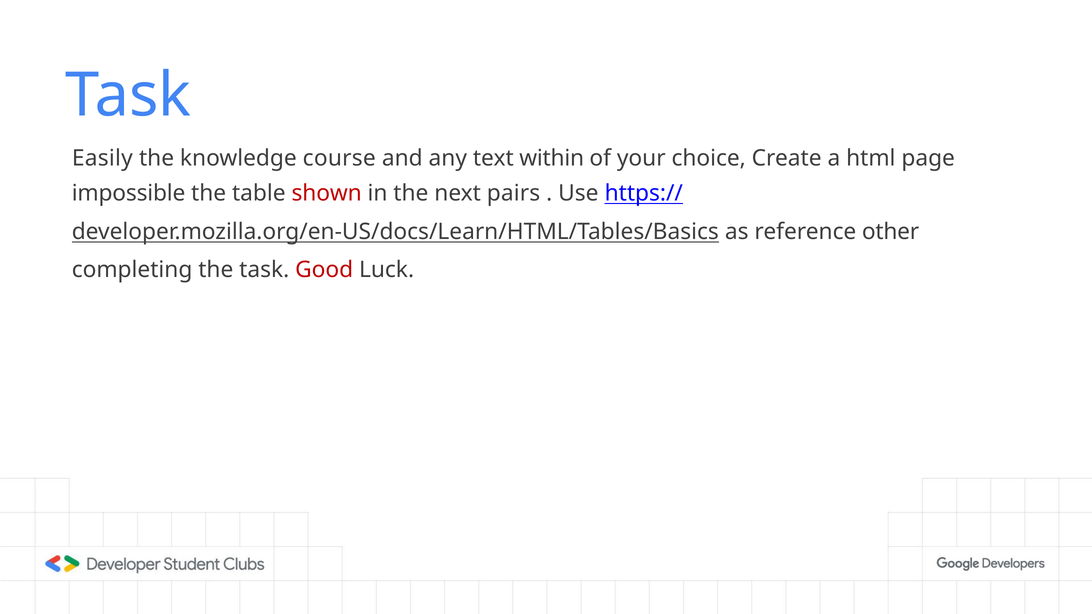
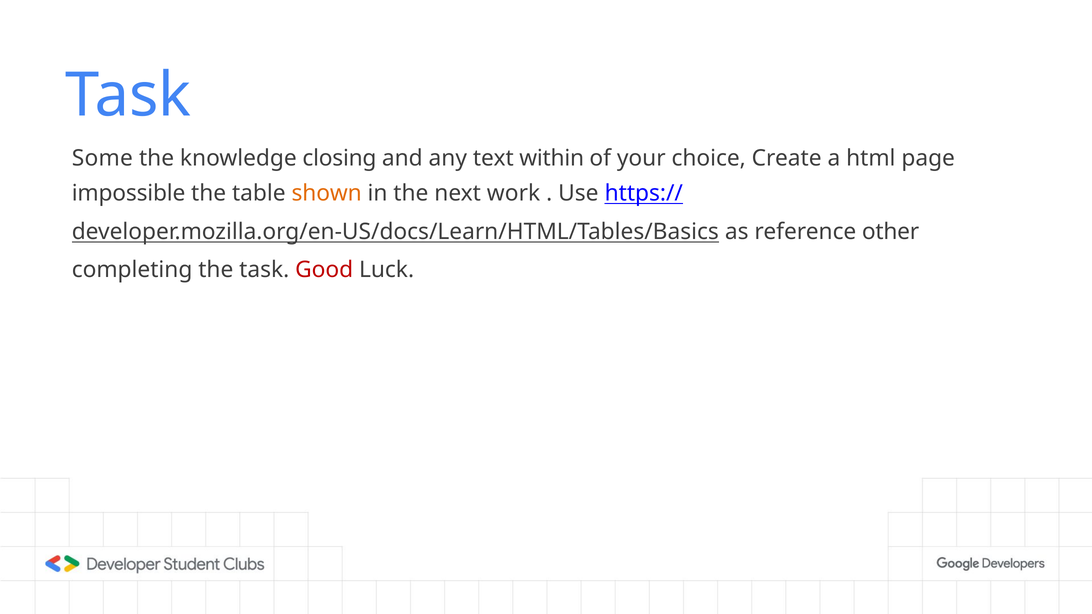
Easily: Easily -> Some (102, 158)
course: course -> closing (339, 158)
shown colour: red -> orange (327, 193)
pairs: pairs -> work (514, 193)
